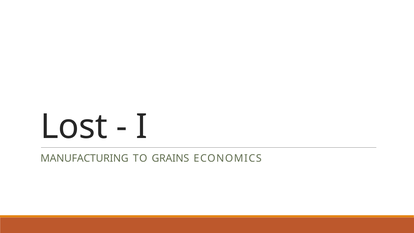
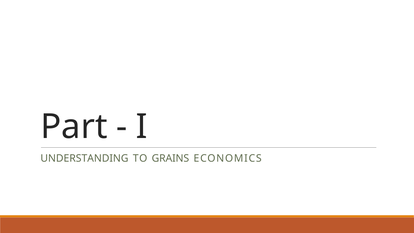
Lost: Lost -> Part (74, 127)
MANUFACTURING: MANUFACTURING -> UNDERSTANDING (84, 158)
